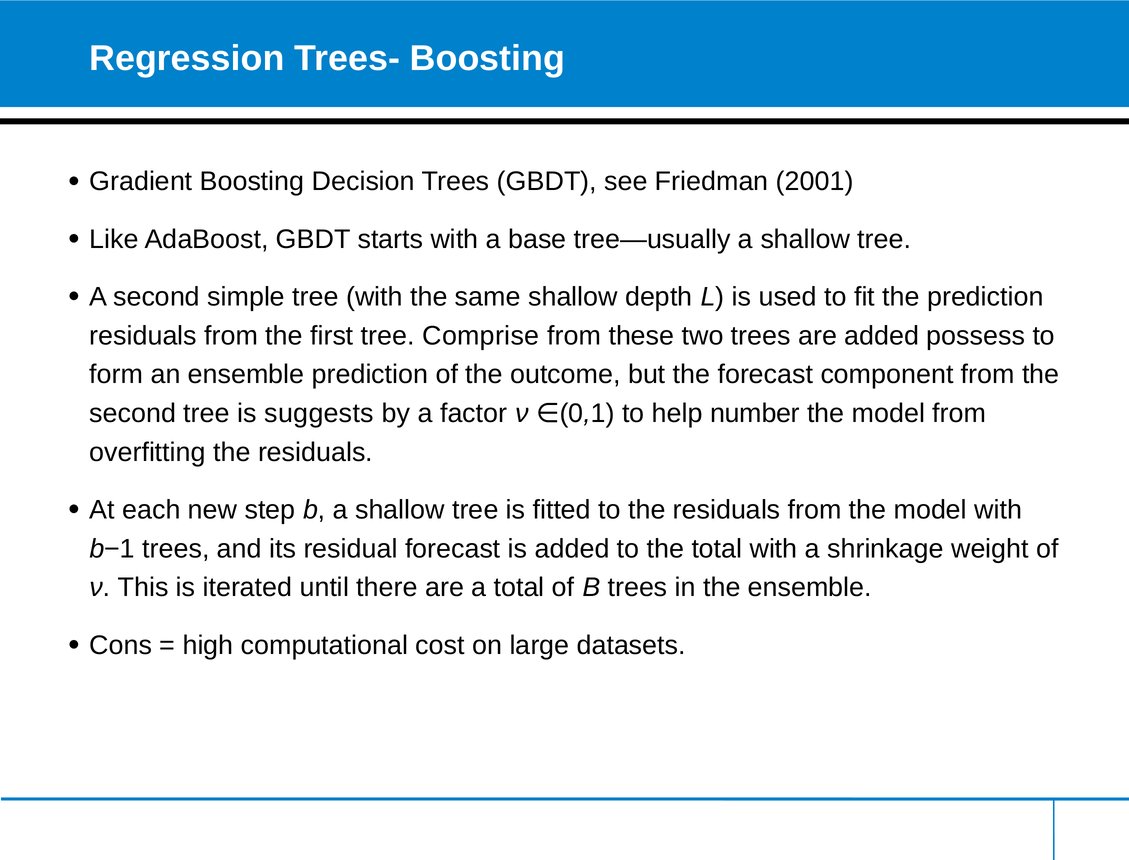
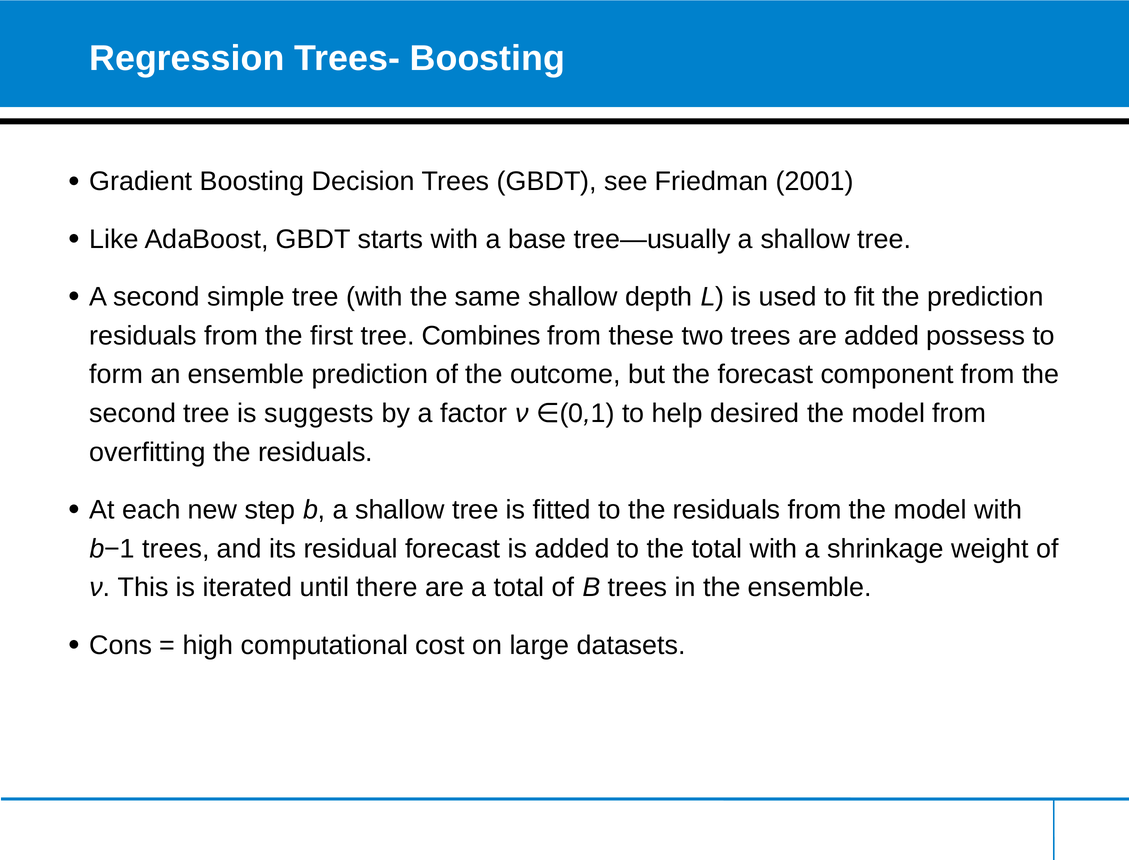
Comprise: Comprise -> Combines (481, 336)
number: number -> desired (755, 413)
